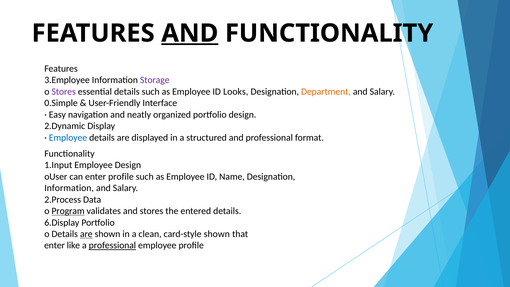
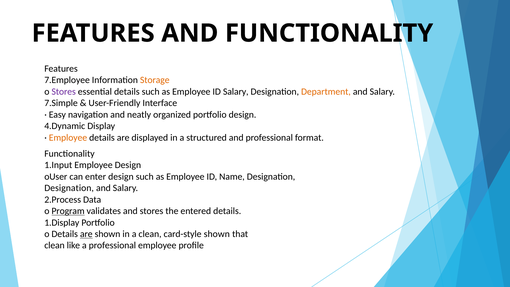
AND underline: present -> none (190, 33)
3.Employee: 3.Employee -> 7.Employee (67, 80)
Storage colour: purple -> orange (155, 80)
ID Looks: Looks -> Salary (236, 92)
0.Simple: 0.Simple -> 7.Simple (61, 103)
2.Dynamic: 2.Dynamic -> 4.Dynamic (65, 126)
Employee colour: blue -> orange (68, 137)
enter profile: profile -> design (121, 177)
Information: Information -> Designation (69, 188)
6.Display: 6.Display -> 1.Display (62, 222)
enter: enter -> clean (54, 245)
professional underline: present -> none (112, 245)
